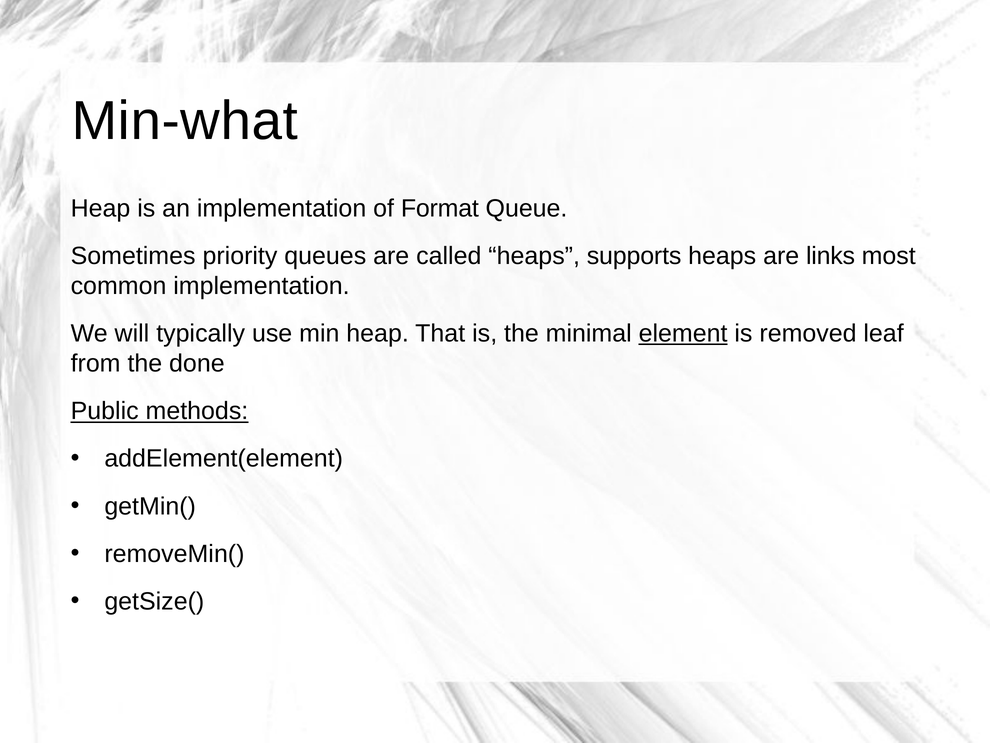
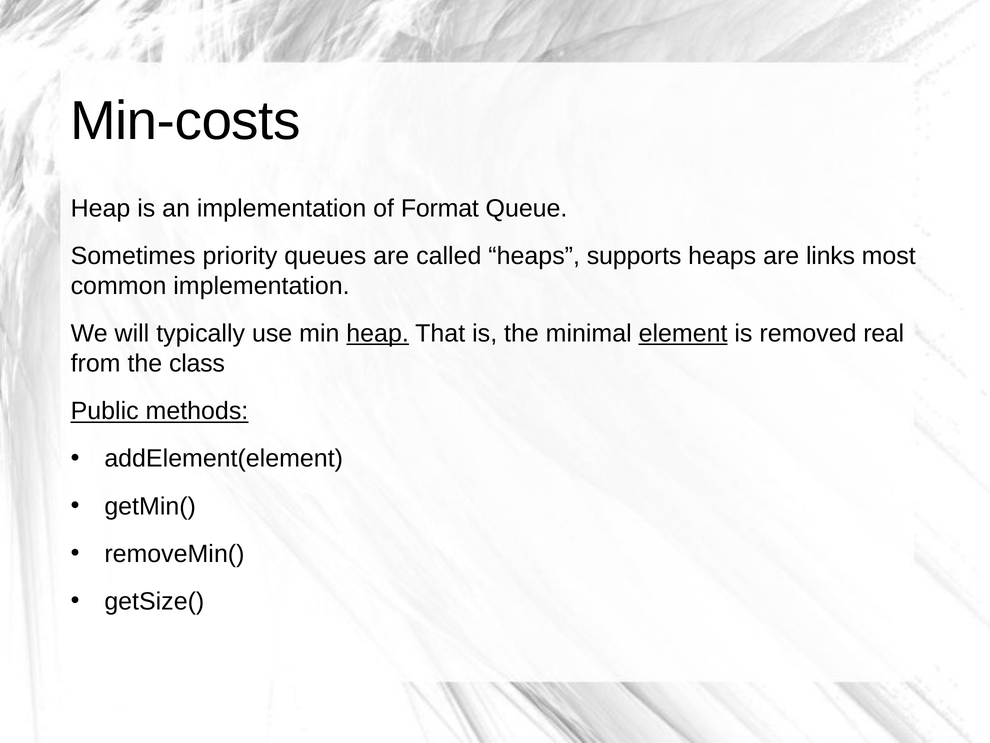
Min-what: Min-what -> Min-costs (185, 121)
heap underline: none -> present (378, 333)
leaf: leaf -> real (884, 333)
done: done -> class (197, 363)
